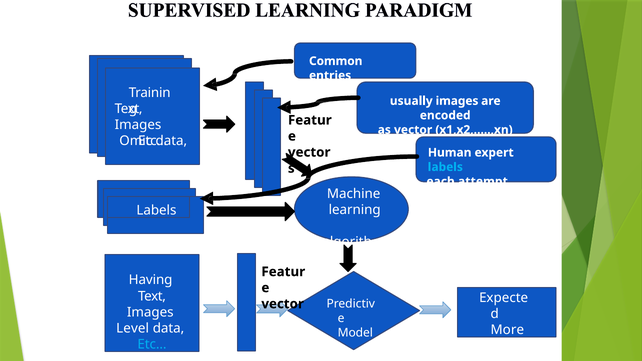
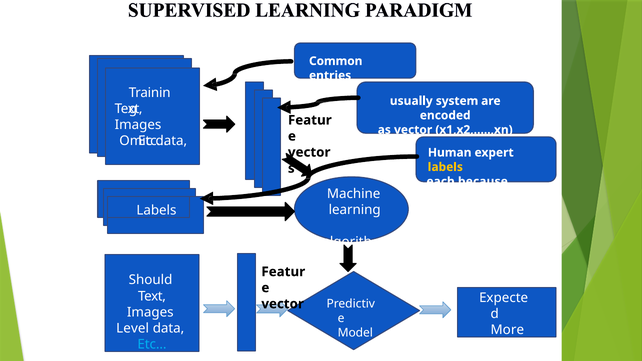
usually images: images -> system (457, 101)
labels colour: light blue -> yellow (445, 167)
attempt: attempt -> because (483, 182)
Having: Having -> Should (151, 280)
